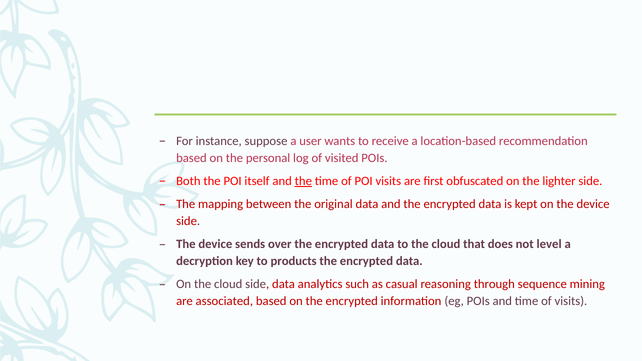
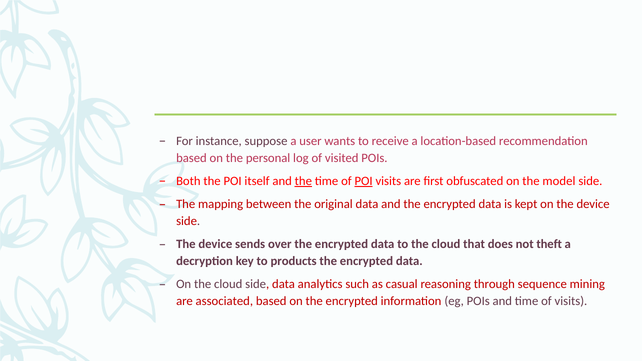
POI underline: none -> present (364, 181)
lighter: lighter -> model (559, 181)
level: level -> theft (549, 244)
